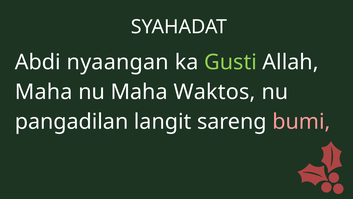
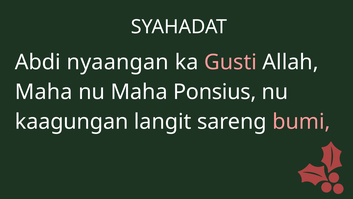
Gusti colour: light green -> pink (231, 62)
Waktos: Waktos -> Ponsius (215, 92)
pangadilan: pangadilan -> kaagungan (72, 122)
